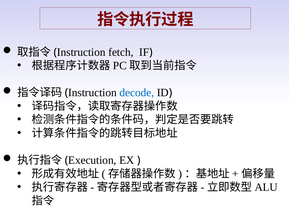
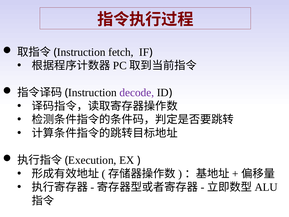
decode colour: blue -> purple (137, 93)
